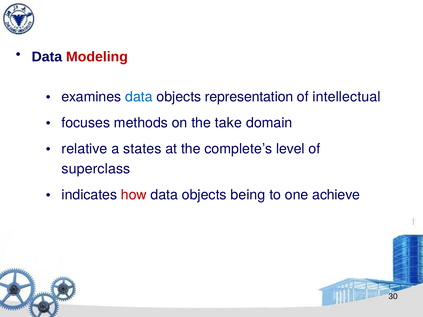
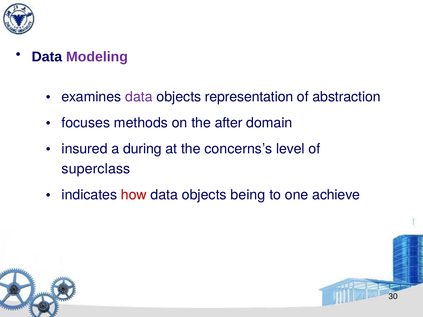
Modeling colour: red -> purple (97, 57)
data colour: blue -> purple (139, 97)
intellectual: intellectual -> abstraction (347, 97)
take: take -> after (229, 123)
relative: relative -> insured (85, 149)
states: states -> during (142, 149)
complete’s: complete’s -> concerns’s (238, 149)
